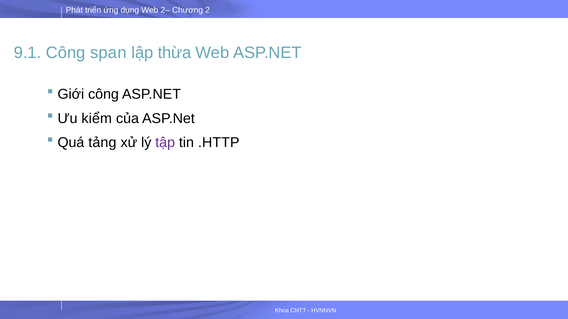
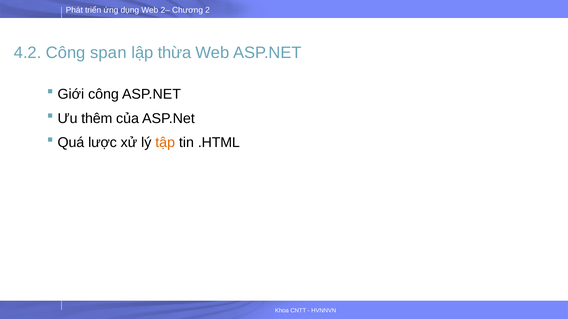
9.1: 9.1 -> 4.2 (28, 53)
kiểm: kiểm -> thêm (97, 119)
tảng: tảng -> lược (103, 143)
tập colour: purple -> orange (165, 143)
.HTTP: .HTTP -> .HTML (219, 143)
